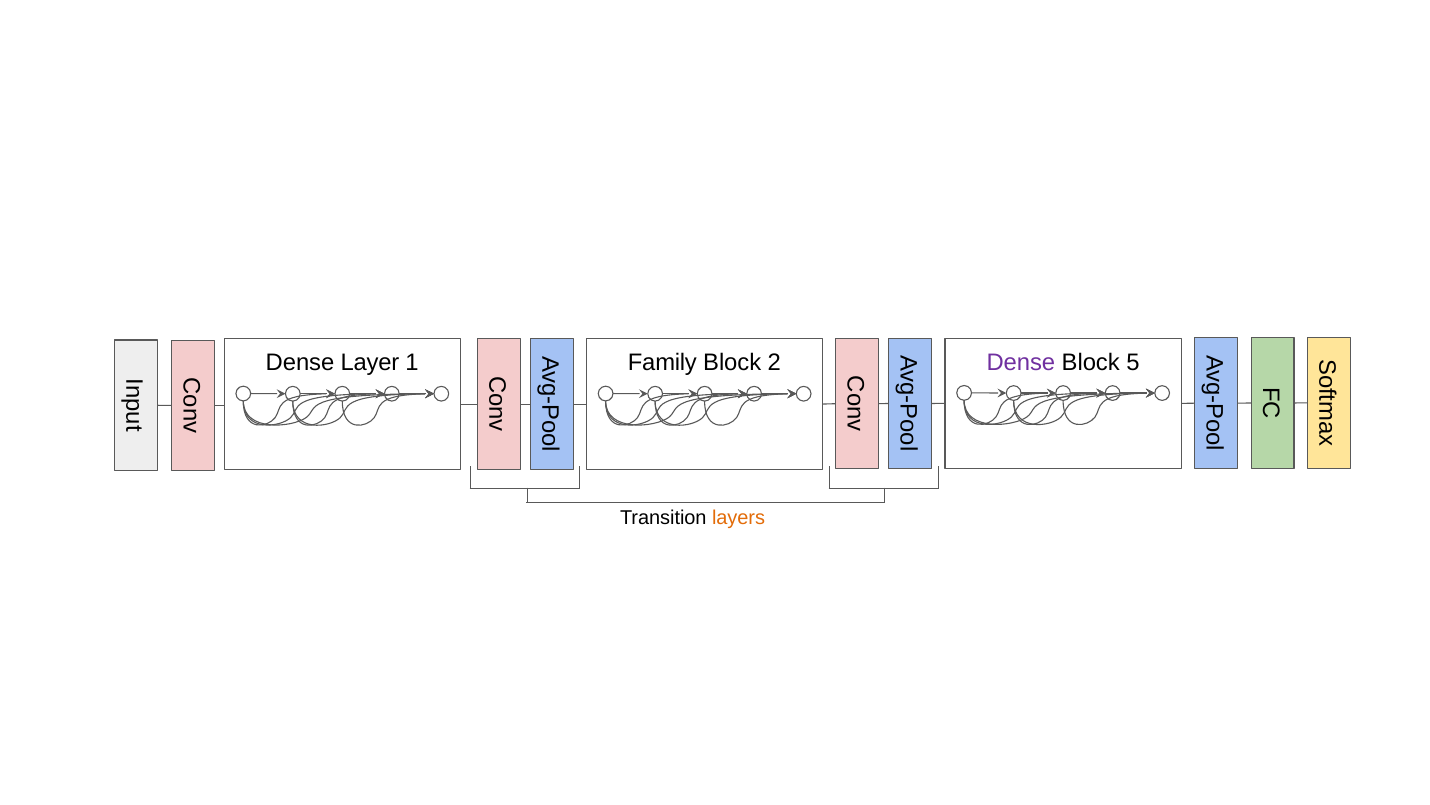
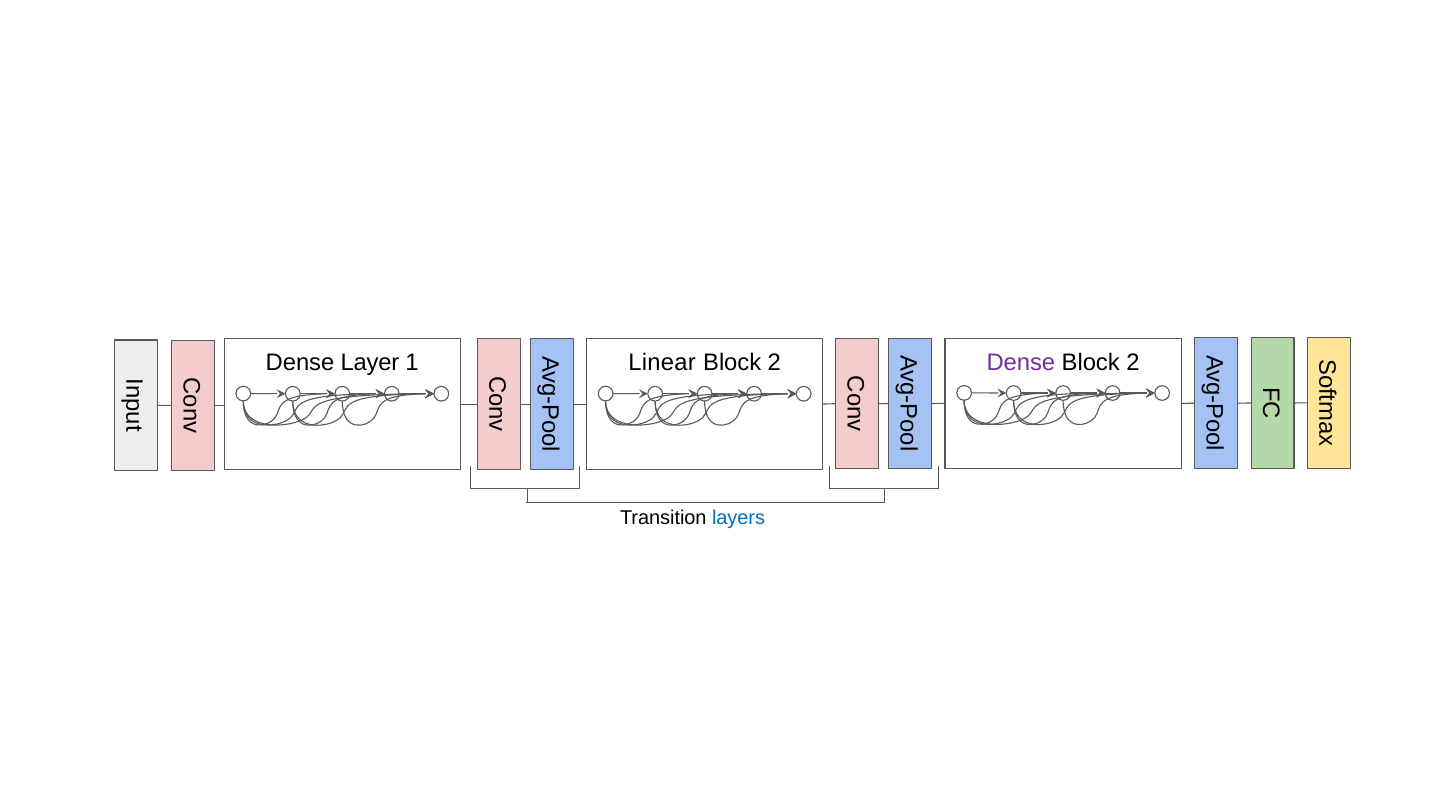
Family: Family -> Linear (662, 363)
5: 5 -> 2 (1133, 362)
layers colour: orange -> blue (739, 517)
